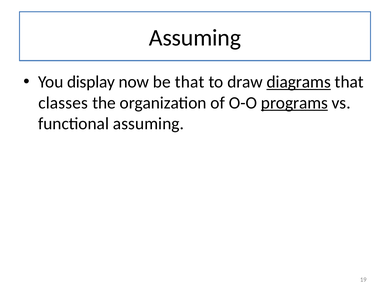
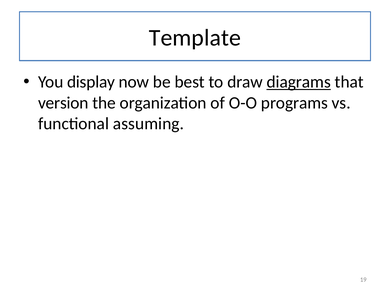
Assuming: Assuming -> Template (195, 38)
be that: that -> best (190, 82)
classes: classes -> version (63, 103)
programs underline: present -> none (294, 103)
